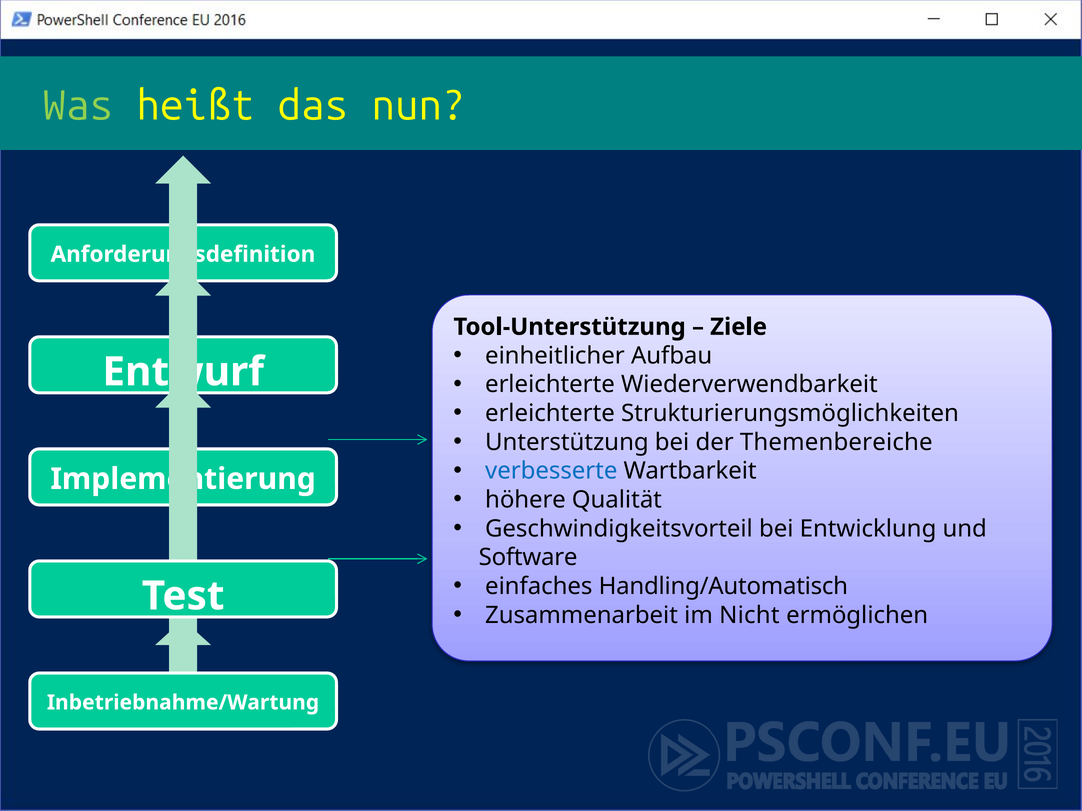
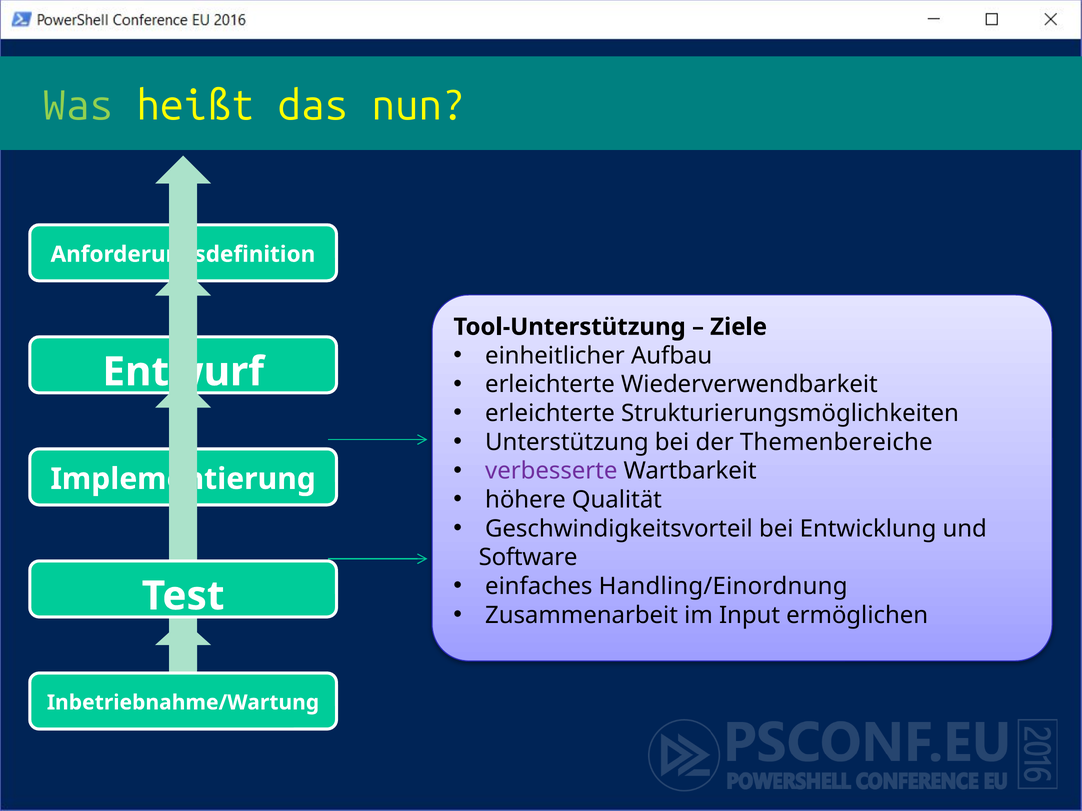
verbesserte colour: blue -> purple (551, 471)
Handling/Automatisch: Handling/Automatisch -> Handling/Einordnung (723, 587)
Nicht: Nicht -> Input (750, 615)
